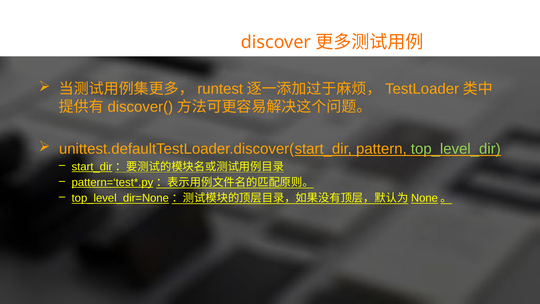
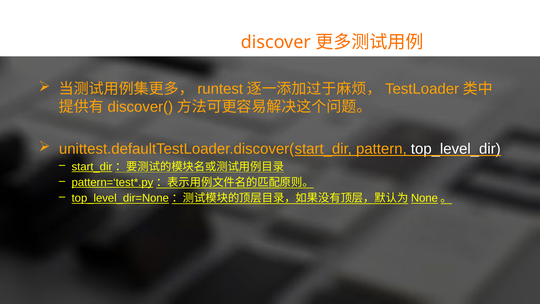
top_level_dir colour: light green -> white (456, 149)
